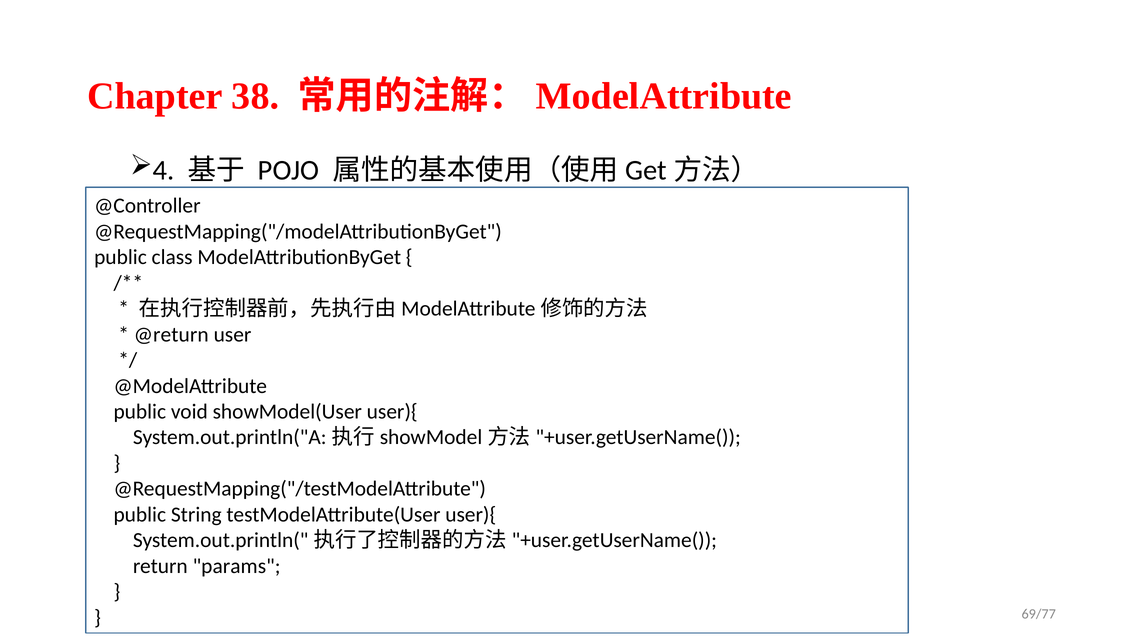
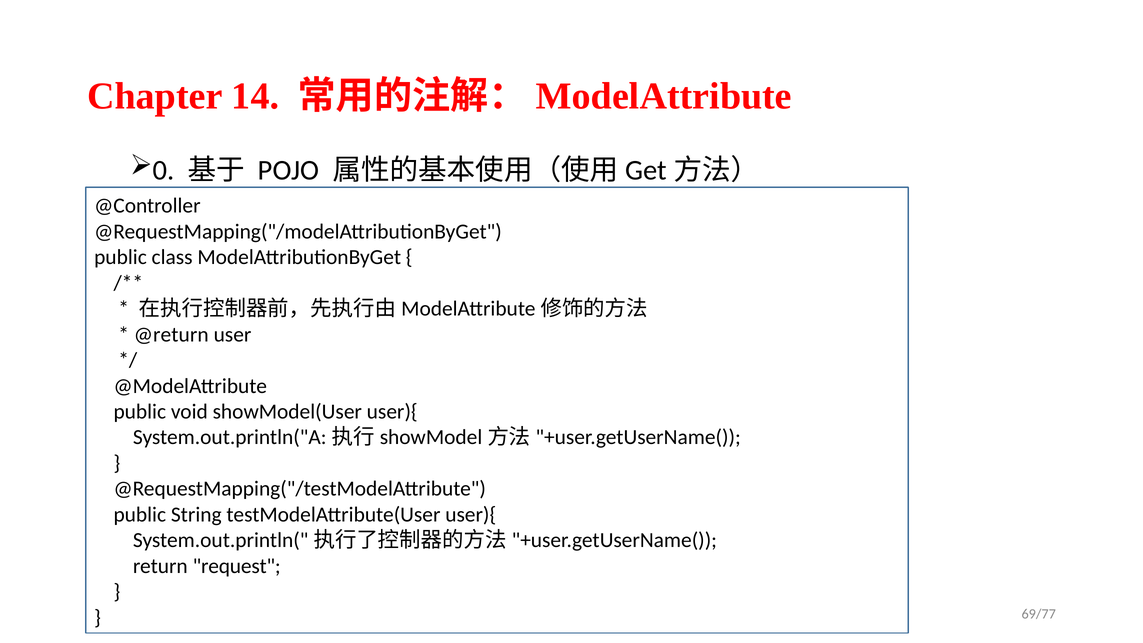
38: 38 -> 14 (255, 96)
4: 4 -> 0 (164, 170)
params: params -> request (237, 566)
